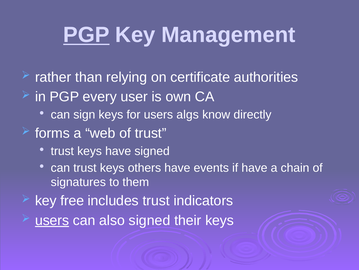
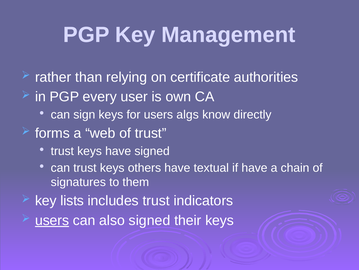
PGP underline: present -> none (86, 35)
events: events -> textual (211, 167)
free: free -> lists (72, 200)
